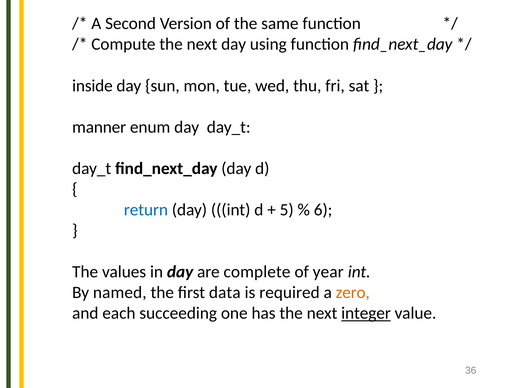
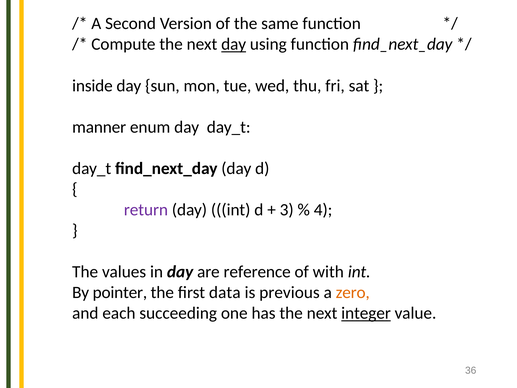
day underline: none -> present (234, 44)
return colour: blue -> purple (146, 210)
5: 5 -> 3 (287, 210)
6: 6 -> 4 (323, 210)
complete: complete -> reference (257, 272)
year: year -> with (328, 272)
named: named -> pointer (120, 292)
required: required -> previous (289, 292)
